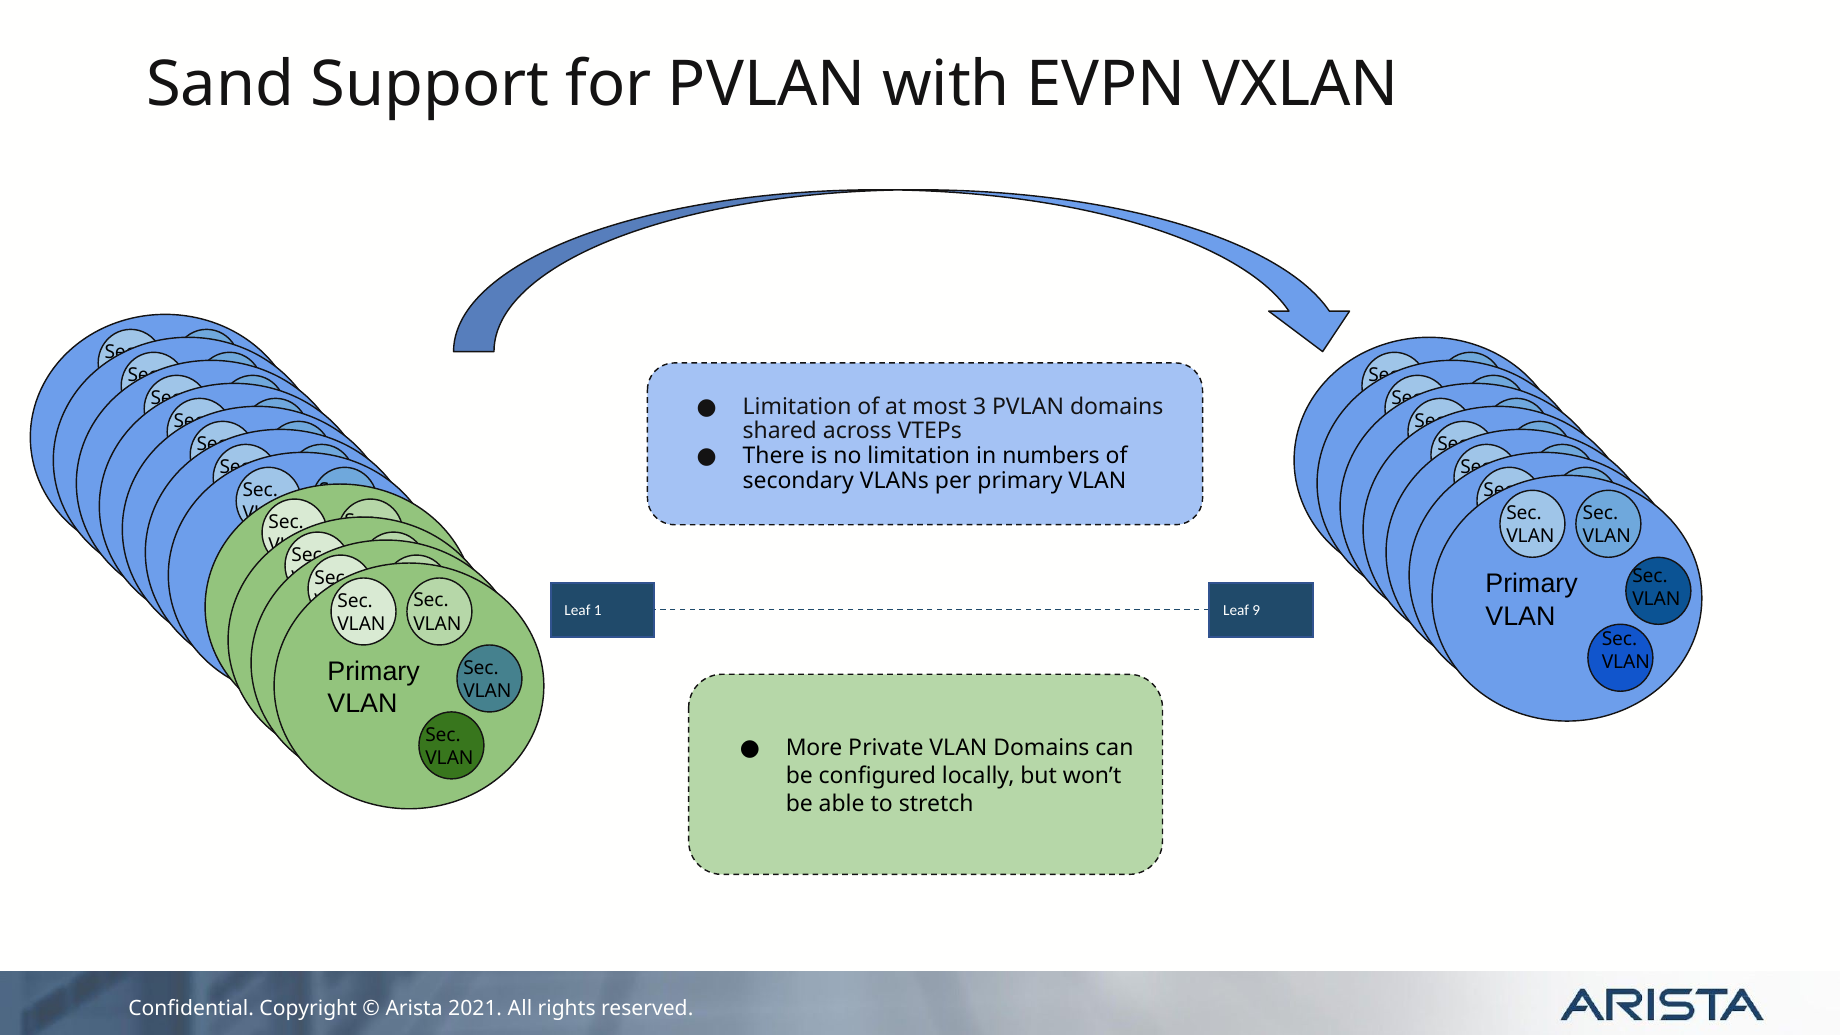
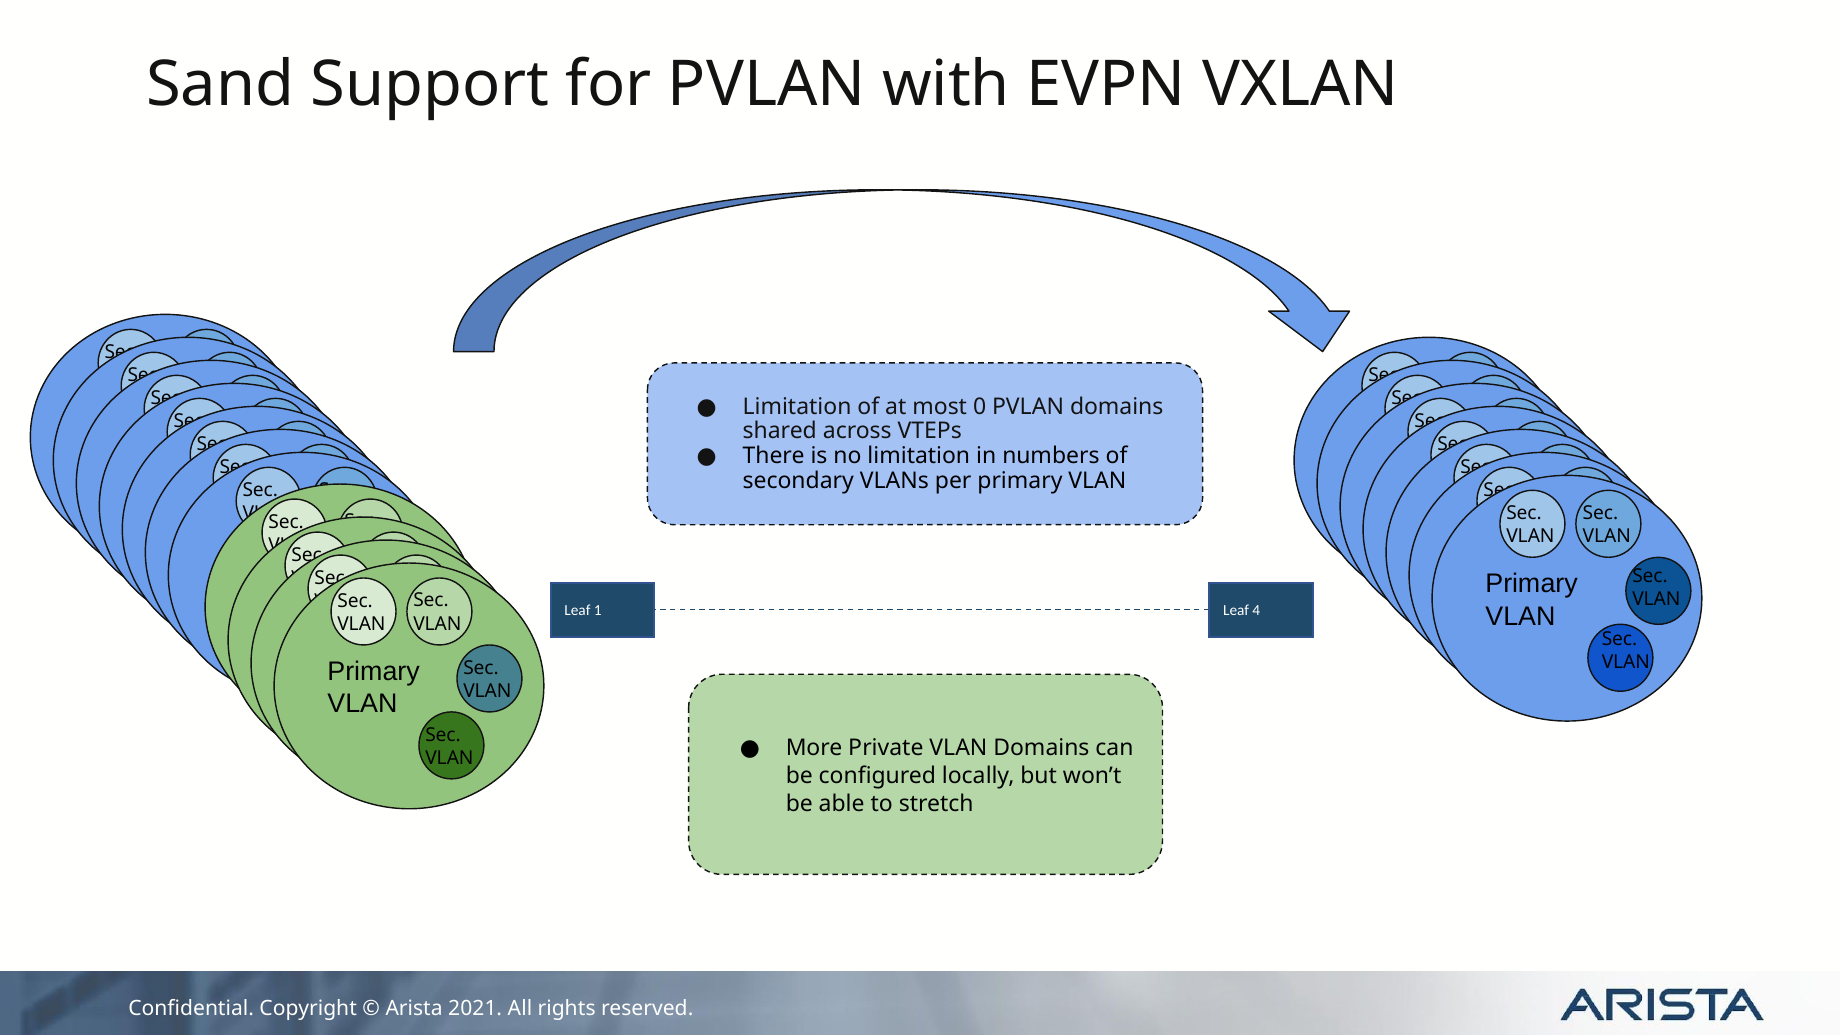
3: 3 -> 0 (980, 406)
9: 9 -> 4 (1256, 611)
